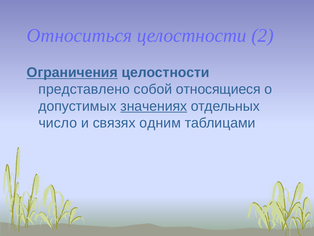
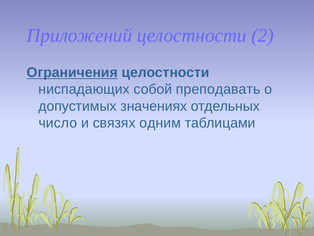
Относиться: Относиться -> Приложений (79, 35)
представлено: представлено -> ниспадающих (84, 89)
относящиеся: относящиеся -> преподавать (218, 89)
значениях underline: present -> none (154, 106)
